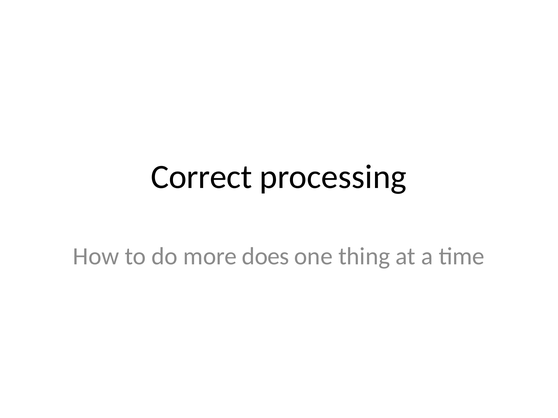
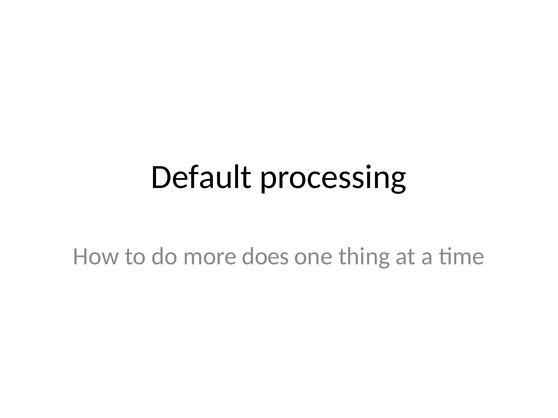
Correct: Correct -> Default (201, 177)
